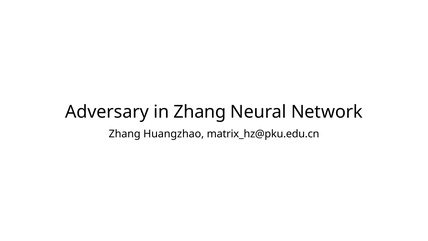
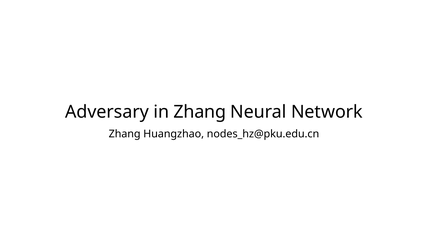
matrix_hz@pku.edu.cn: matrix_hz@pku.edu.cn -> nodes_hz@pku.edu.cn (263, 134)
